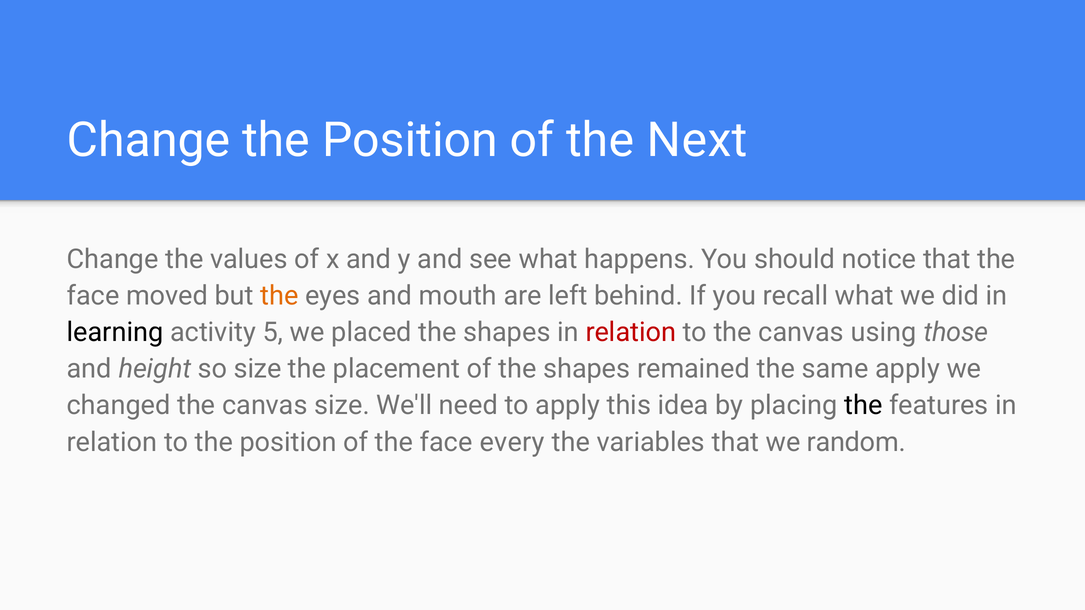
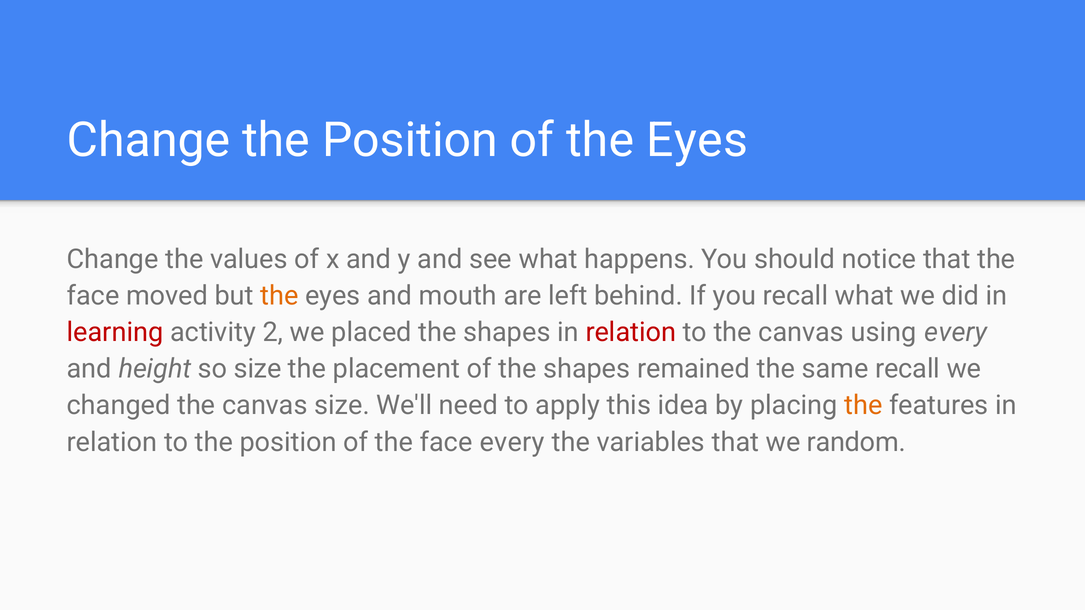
of the Next: Next -> Eyes (697, 140)
learning colour: black -> red (115, 333)
5: 5 -> 2 (273, 333)
using those: those -> every (956, 333)
same apply: apply -> recall (908, 369)
the colour: black -> orange (863, 406)
